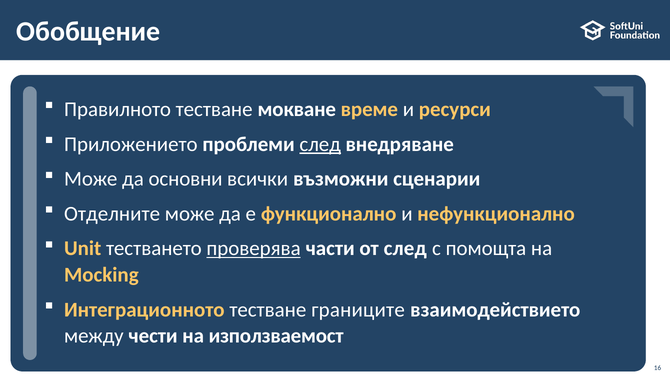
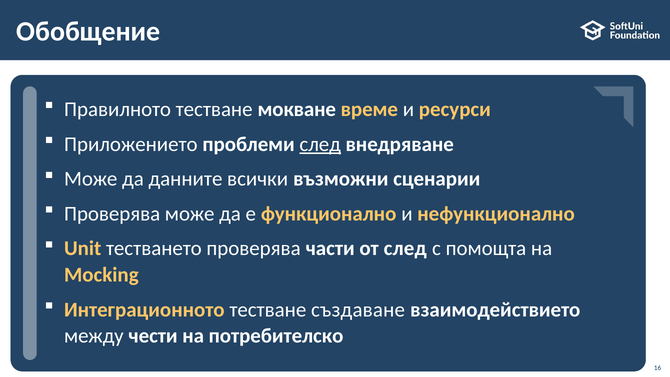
основни: основни -> данните (185, 179)
Отделните: Отделните -> Проверява (112, 214)
проверява underline: present -> none (254, 248)
границите: границите -> създаване (358, 310)
използваемост: използваемост -> потребителско (276, 336)
